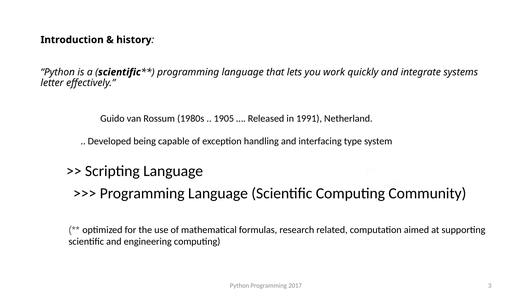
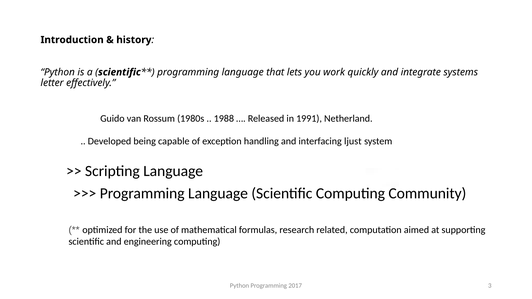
1905: 1905 -> 1988 (224, 119)
type: type -> ljust (353, 141)
